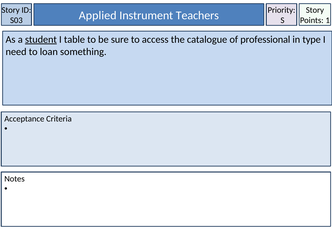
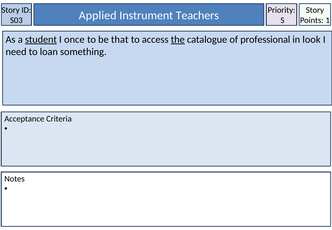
table: table -> once (74, 39)
sure: sure -> that (120, 39)
the underline: none -> present (178, 39)
type: type -> look (312, 39)
